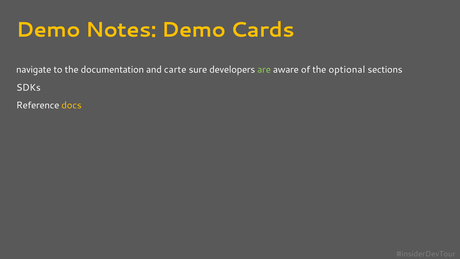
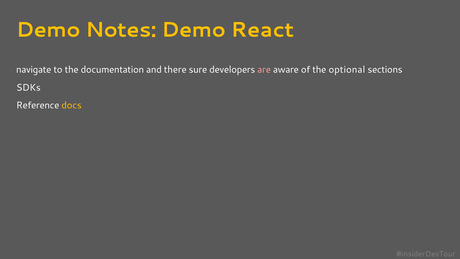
Cards: Cards -> React (263, 30)
carte: carte -> there (175, 70)
are colour: light green -> pink (264, 70)
